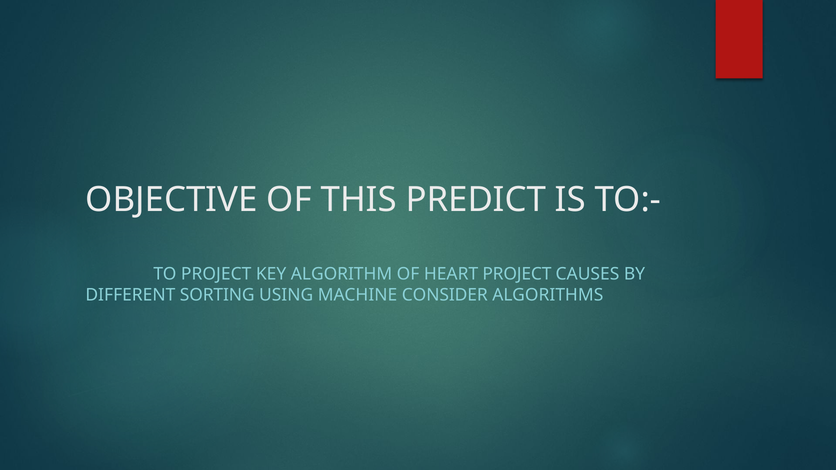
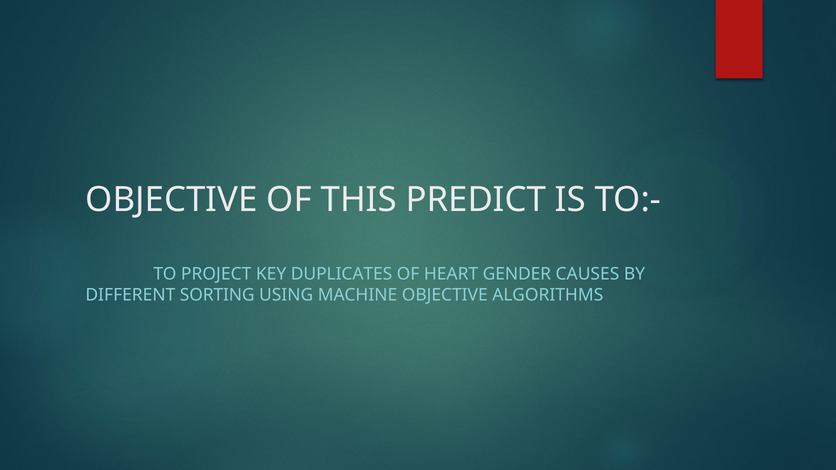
ALGORITHM: ALGORITHM -> DUPLICATES (342, 274)
HEART PROJECT: PROJECT -> GENDER (517, 274)
MACHINE CONSIDER: CONSIDER -> OBJECTIVE (445, 295)
